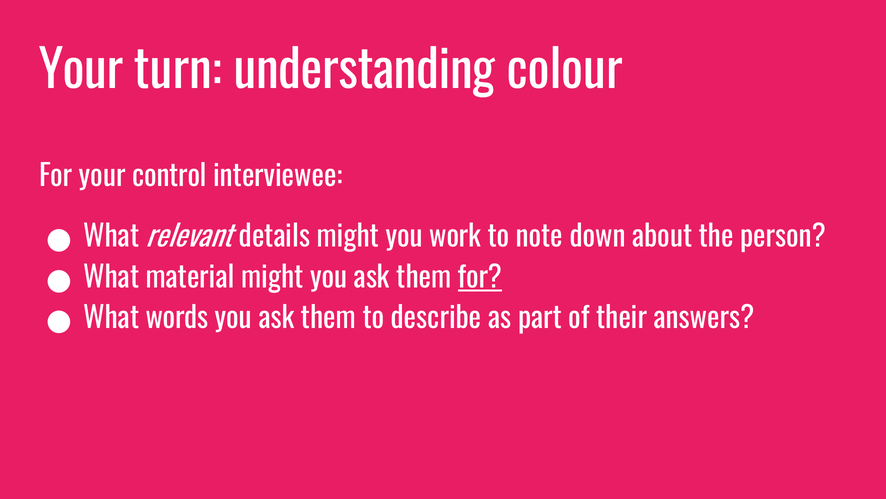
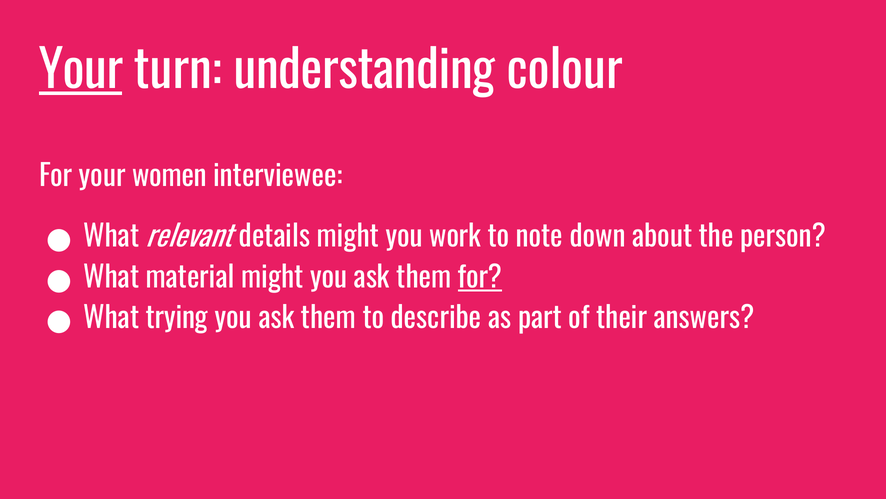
Your underline: none -> present (81, 71)
control: control -> women (169, 176)
words: words -> trying (177, 318)
